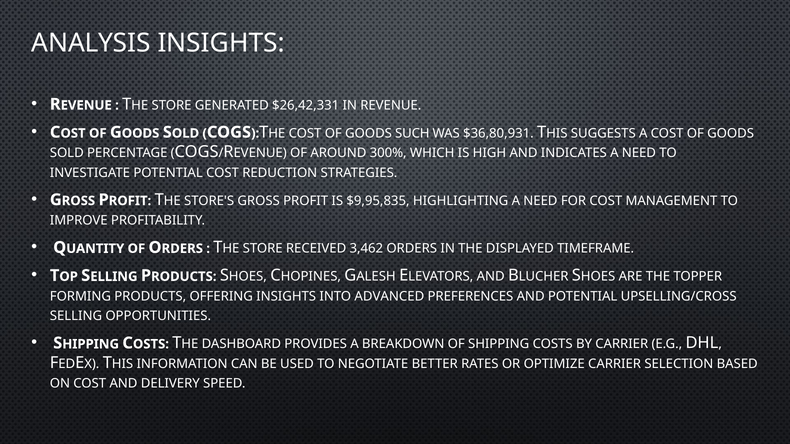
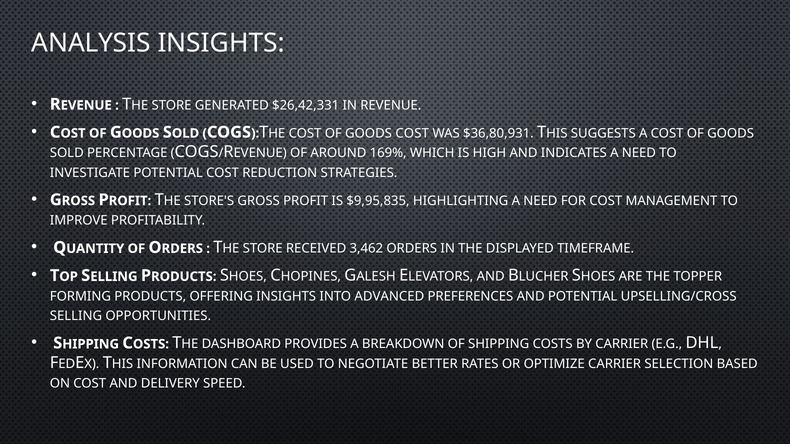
GOODS SUCH: SUCH -> COST (412, 133)
300%: 300% -> 169% (388, 153)
